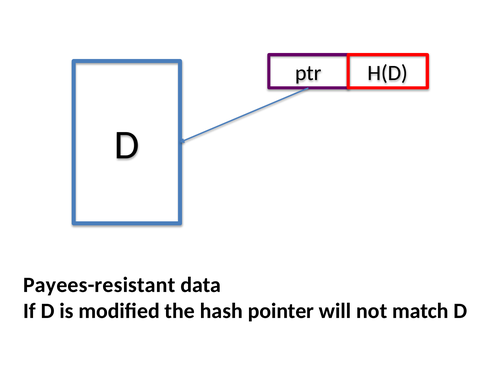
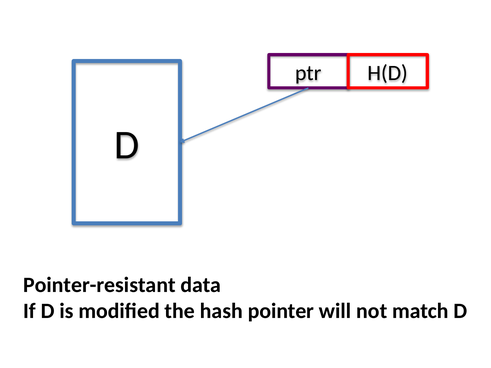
Payees-resistant: Payees-resistant -> Pointer-resistant (99, 285)
